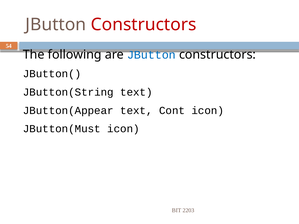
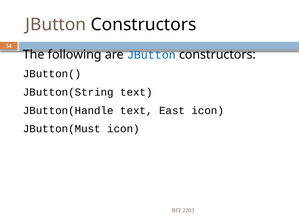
Constructors colour: red -> black (144, 25)
JButton(Appear: JButton(Appear -> JButton(Handle (68, 111)
Cont: Cont -> East (172, 111)
